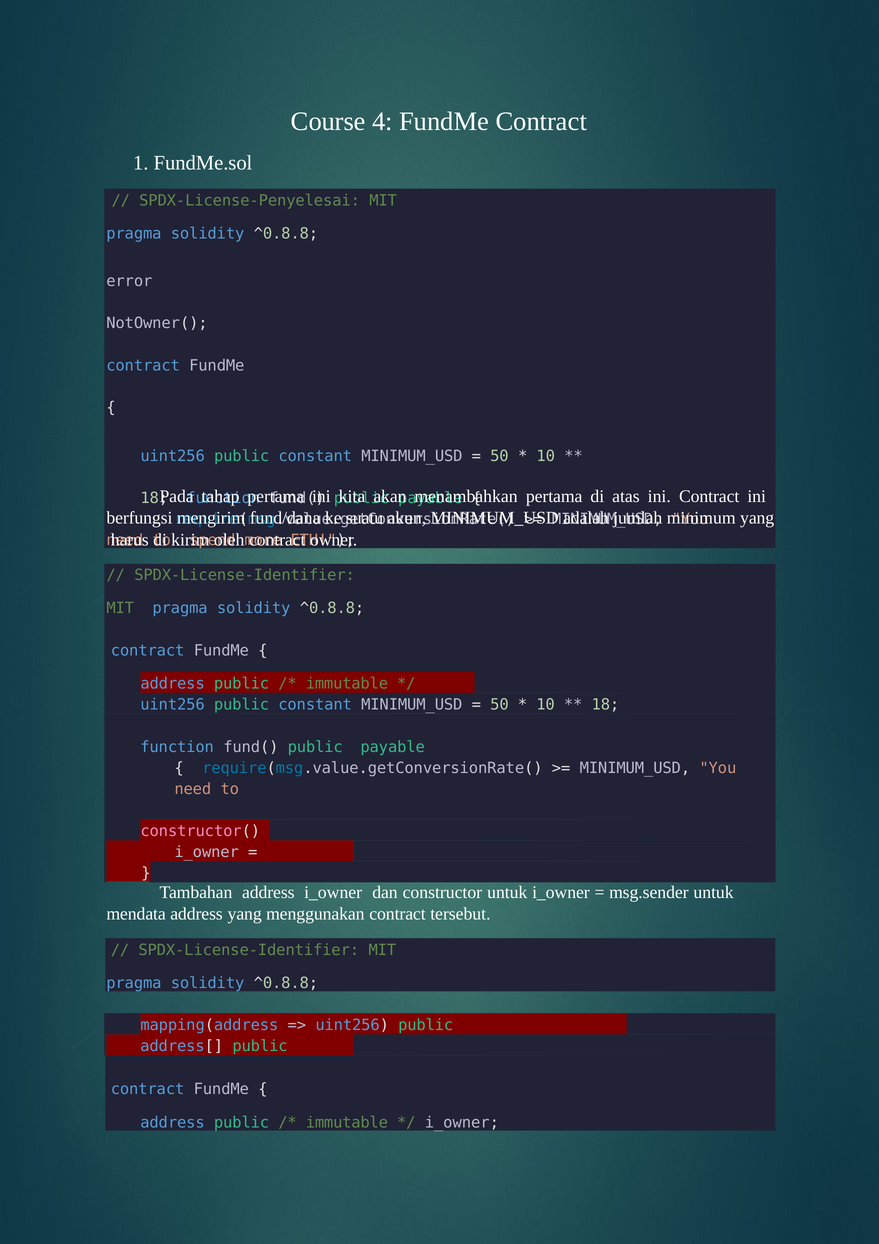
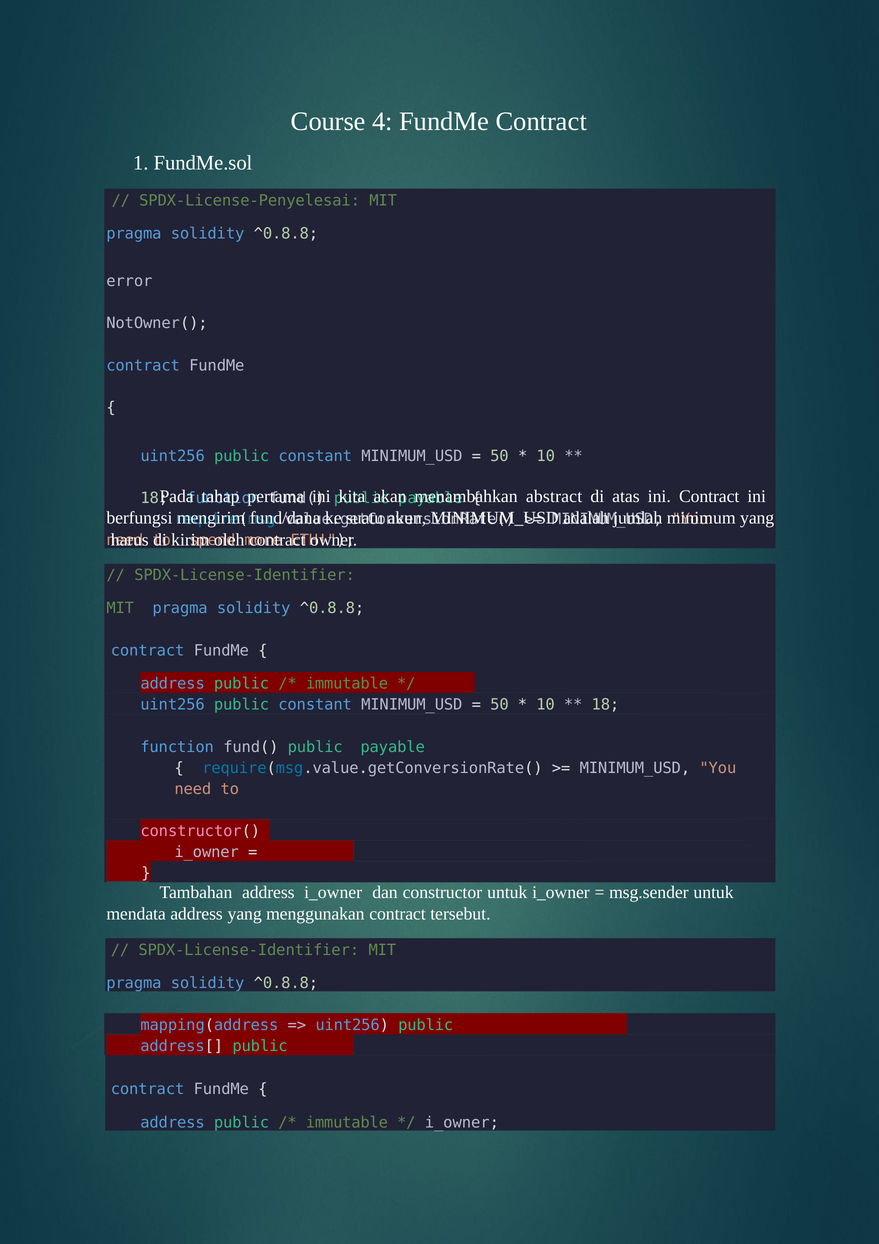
pertama: pertama -> abstract (554, 496)
